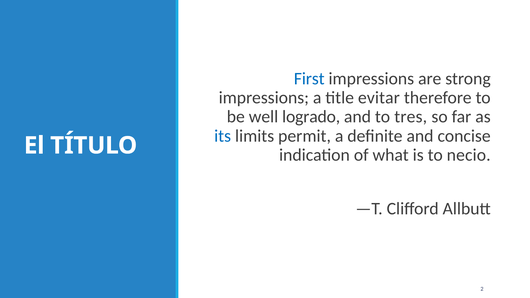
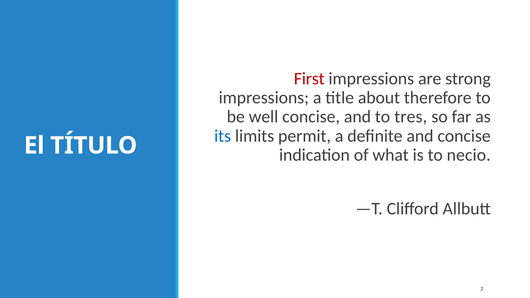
First colour: blue -> red (309, 79)
evitar: evitar -> about (379, 98)
well logrado: logrado -> concise (311, 117)
